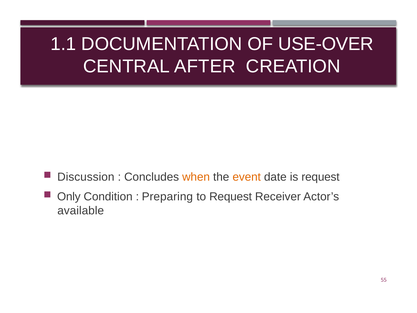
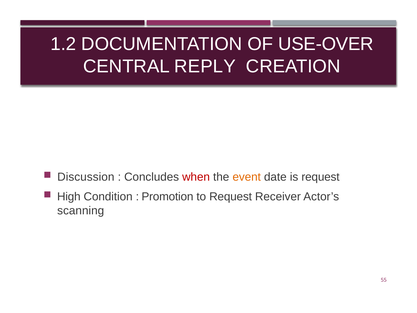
1.1: 1.1 -> 1.2 (63, 44)
AFTER: AFTER -> REPLY (205, 66)
when colour: orange -> red (196, 177)
Only: Only -> High (69, 197)
Preparing: Preparing -> Promotion (167, 197)
available: available -> scanning (81, 211)
